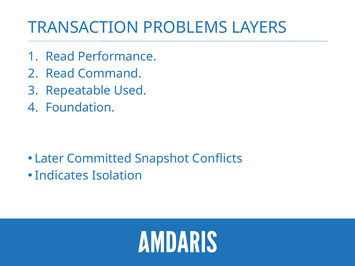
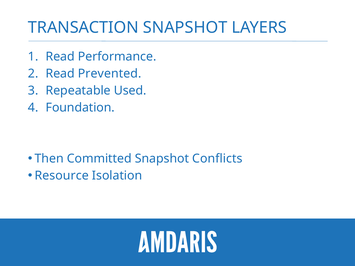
TRANSACTION PROBLEMS: PROBLEMS -> SNAPSHOT (185, 28)
Command: Command -> Prevented (110, 74)
Later: Later -> Then (49, 159)
Indicates: Indicates -> Resource (62, 176)
